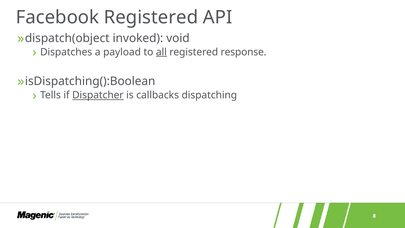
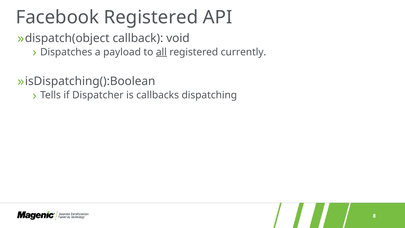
invoked: invoked -> callback (138, 38)
response: response -> currently (243, 52)
Dispatcher underline: present -> none (98, 95)
